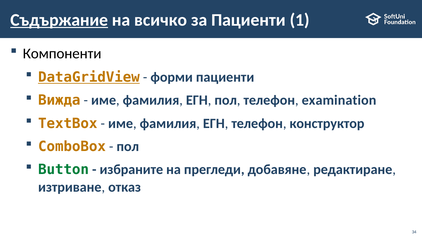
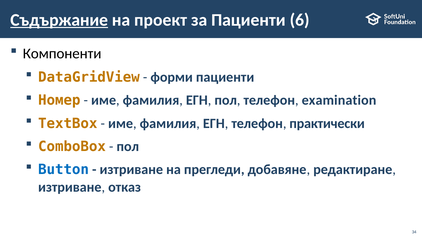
всичко: всичко -> проект (161, 20)
1: 1 -> 6 (300, 20)
DataGridView underline: present -> none (89, 77)
Вижда: Вижда -> Номер (59, 100)
конструктор: конструктор -> практически (327, 123)
Button colour: green -> blue (64, 169)
избраните: избраните -> изтриване (131, 169)
